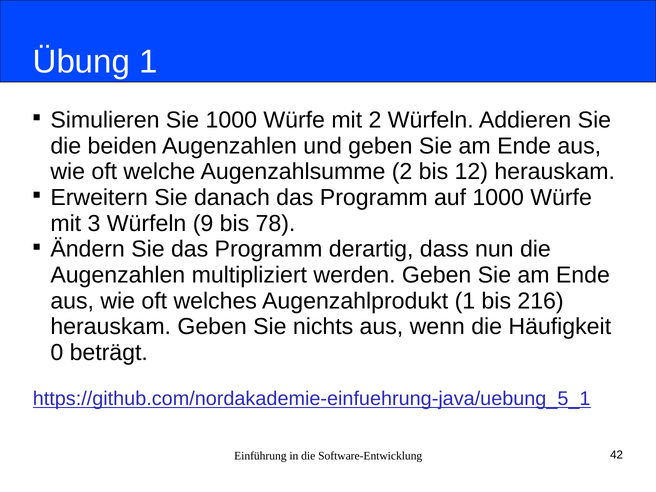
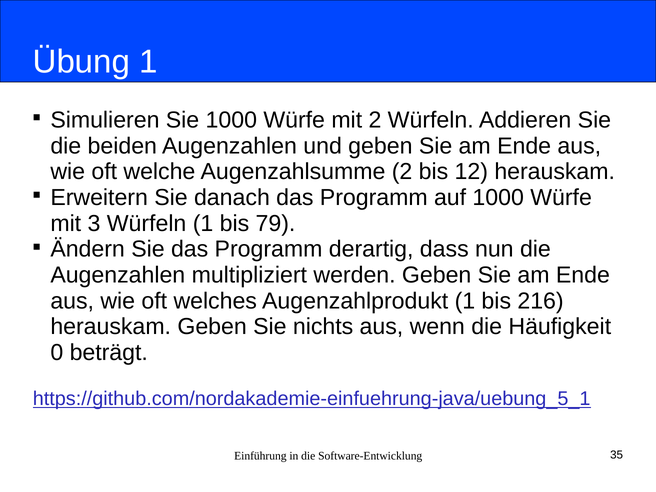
Würfeln 9: 9 -> 1 (203, 223)
78: 78 -> 79 (275, 223)
42: 42 -> 35 (617, 455)
